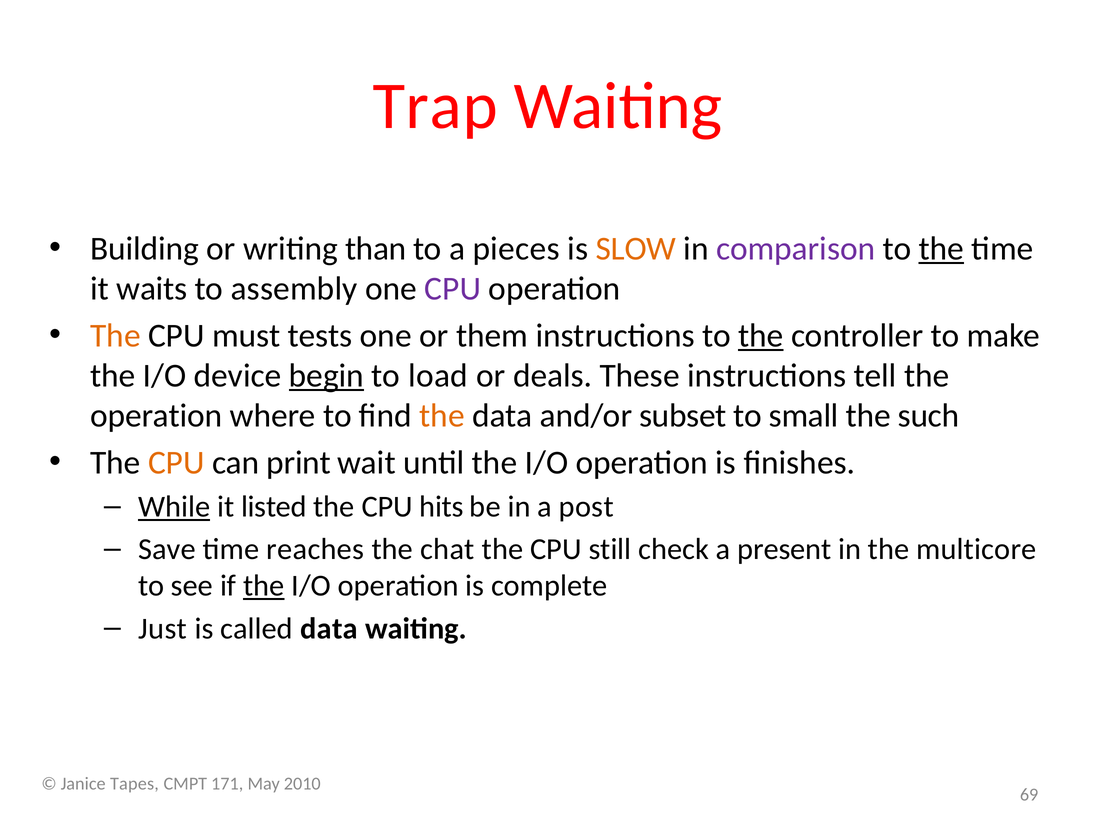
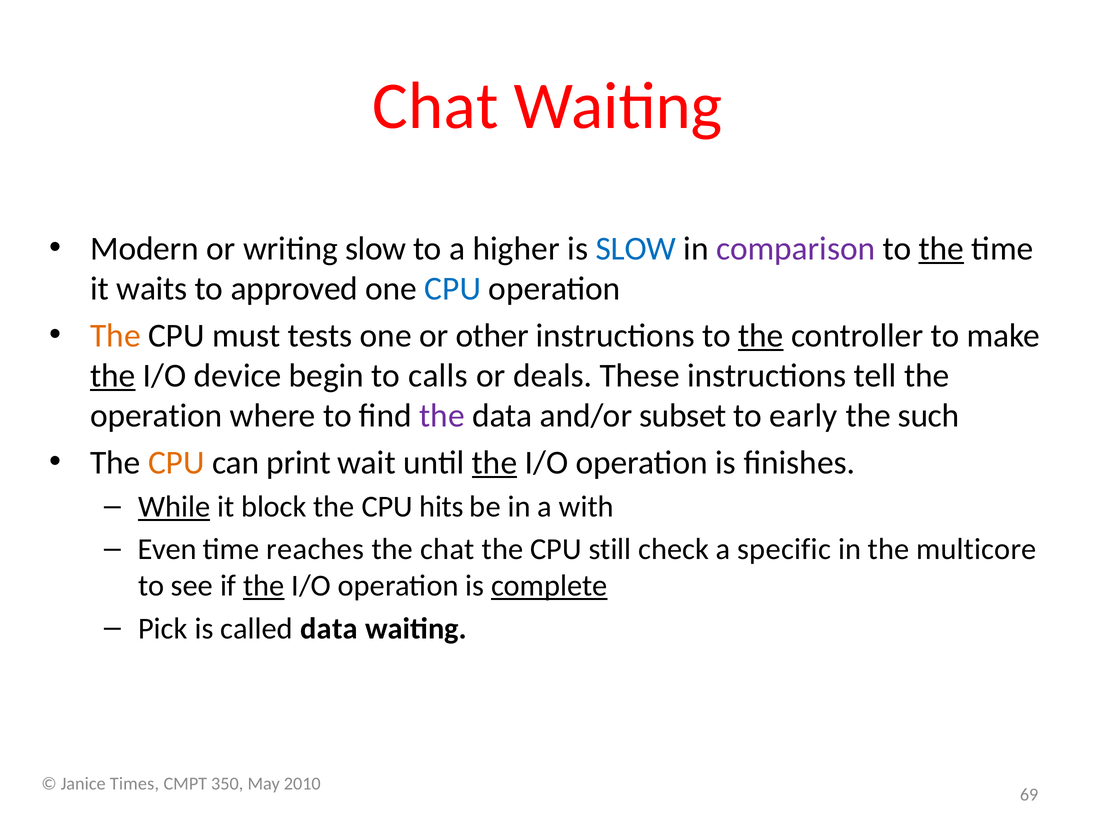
Trap: Trap -> Chat (435, 106)
Building: Building -> Modern (145, 249)
writing than: than -> slow (376, 249)
pieces: pieces -> higher (516, 249)
SLOW colour: orange -> blue (636, 249)
assembly: assembly -> approved (294, 289)
CPU colour: purple -> blue (453, 289)
them: them -> other (492, 336)
the underline: none -> present (113, 376)
begin underline: present -> none (326, 376)
load: load -> calls (438, 376)
the colour: orange -> purple (442, 416)
small: small -> early (803, 416)
the underline: none -> present (495, 463)
listed: listed -> block (274, 507)
post: post -> with (586, 507)
Save: Save -> Even (167, 550)
present: present -> specific (784, 550)
complete underline: none -> present (549, 586)
Just: Just -> Pick (163, 629)
Tapes: Tapes -> Times (134, 784)
171: 171 -> 350 (227, 784)
